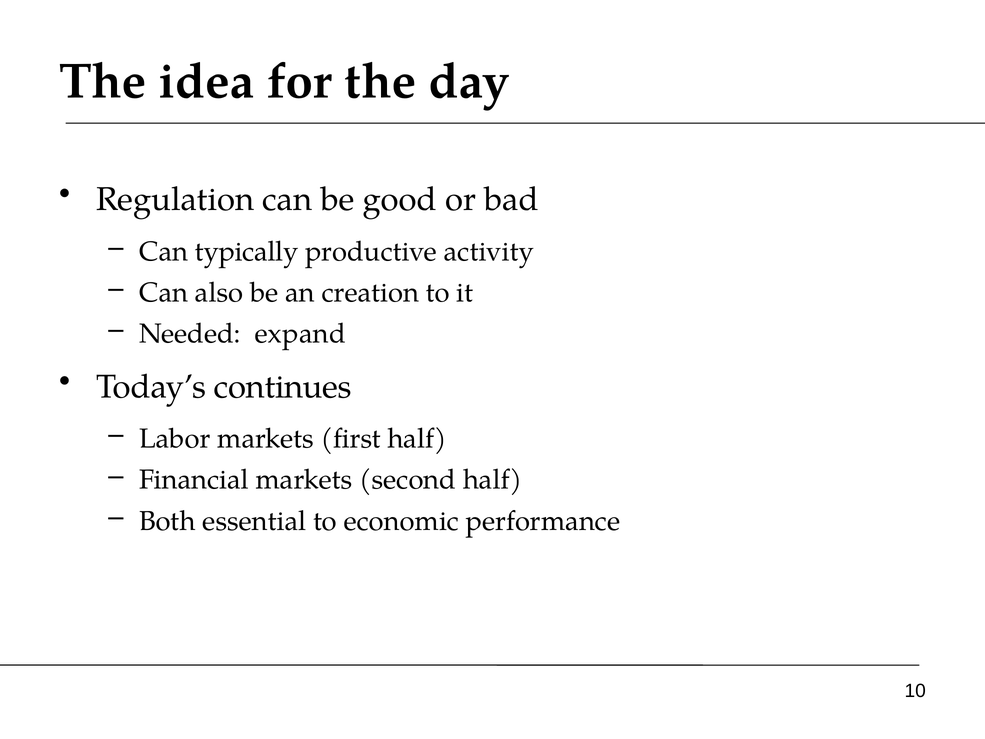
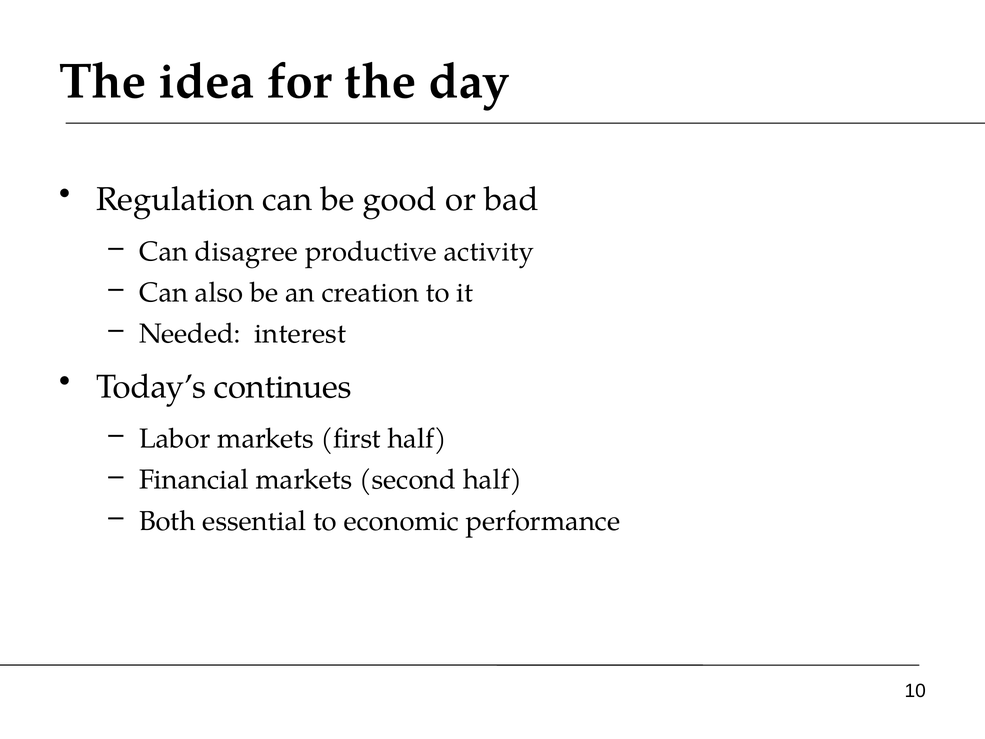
typically: typically -> disagree (246, 251)
expand: expand -> interest (300, 334)
